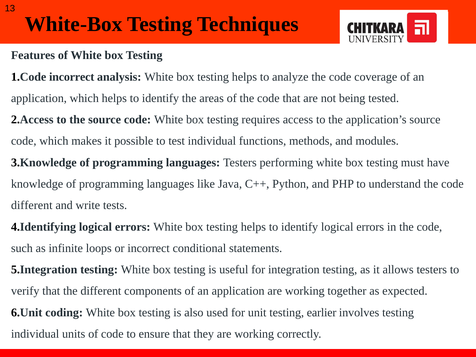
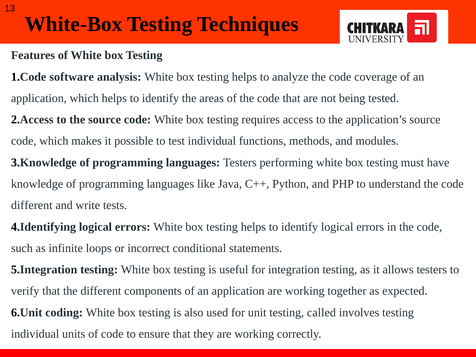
incorrect: incorrect -> software (72, 77)
earlier: earlier -> called (321, 312)
